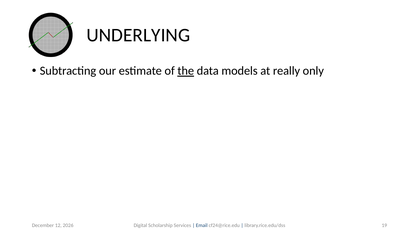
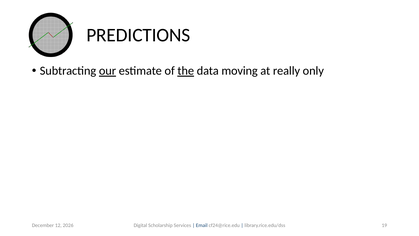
UNDERLYING: UNDERLYING -> PREDICTIONS (138, 35)
our underline: none -> present (108, 71)
models: models -> moving (240, 71)
